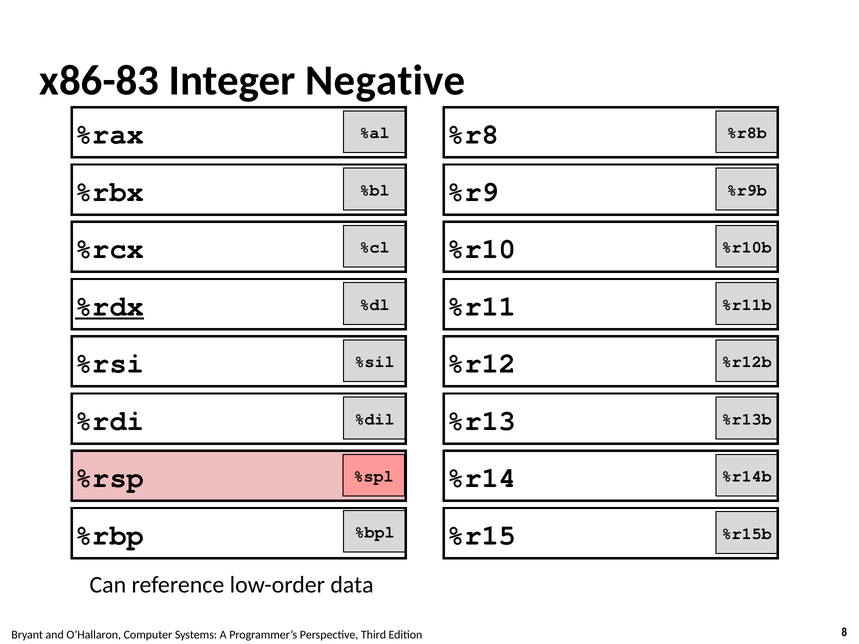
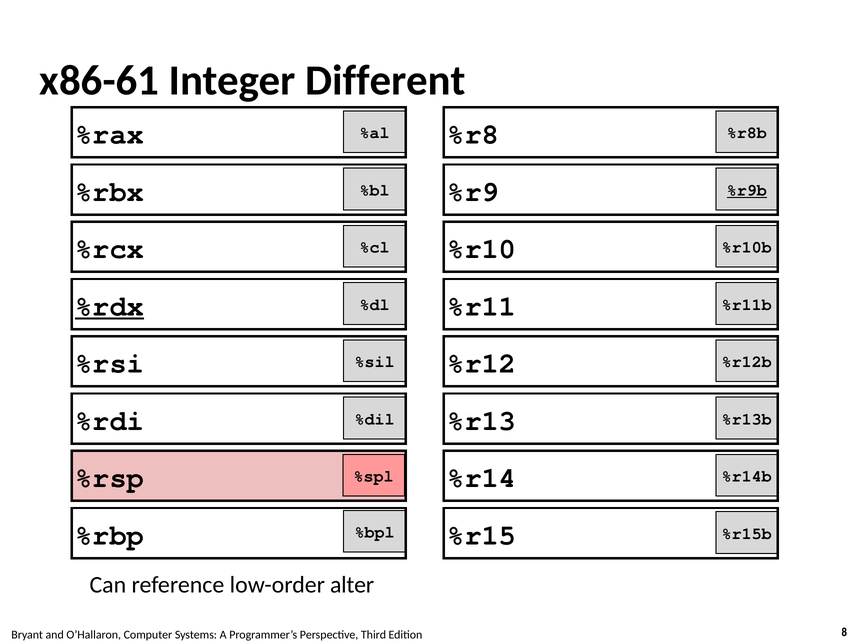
x86-83: x86-83 -> x86-61 (99, 81)
Negative: Negative -> Different (386, 81)
%r9b underline: none -> present (747, 190)
data: data -> alter (352, 585)
